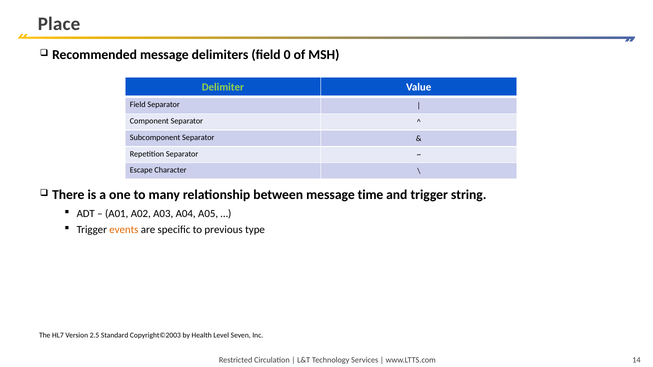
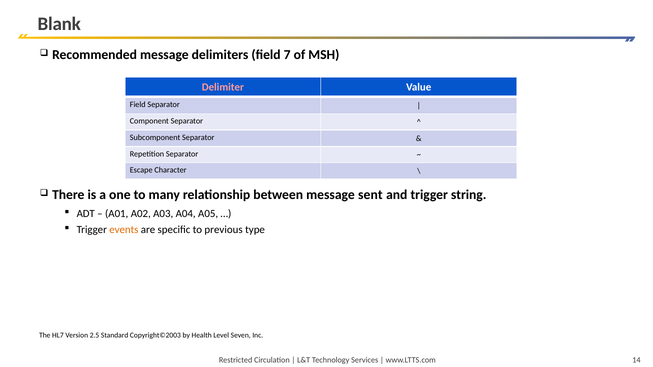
Place: Place -> Blank (59, 24)
0: 0 -> 7 (287, 55)
Delimiter colour: light green -> pink (223, 87)
time: time -> sent (370, 195)
